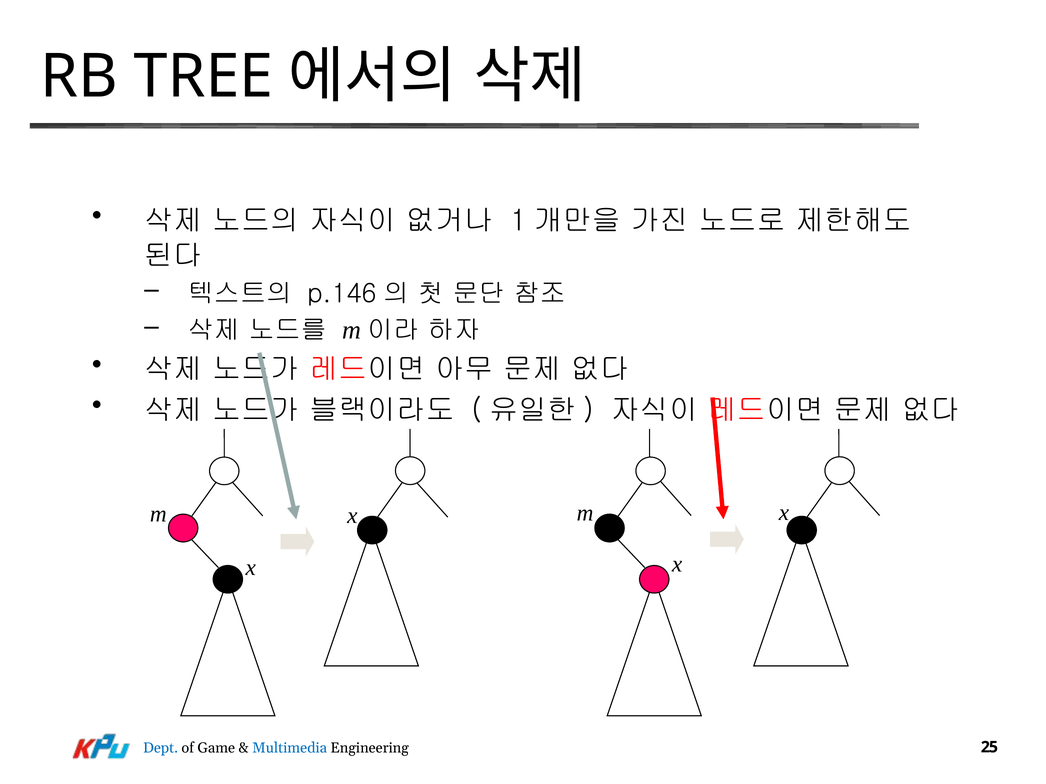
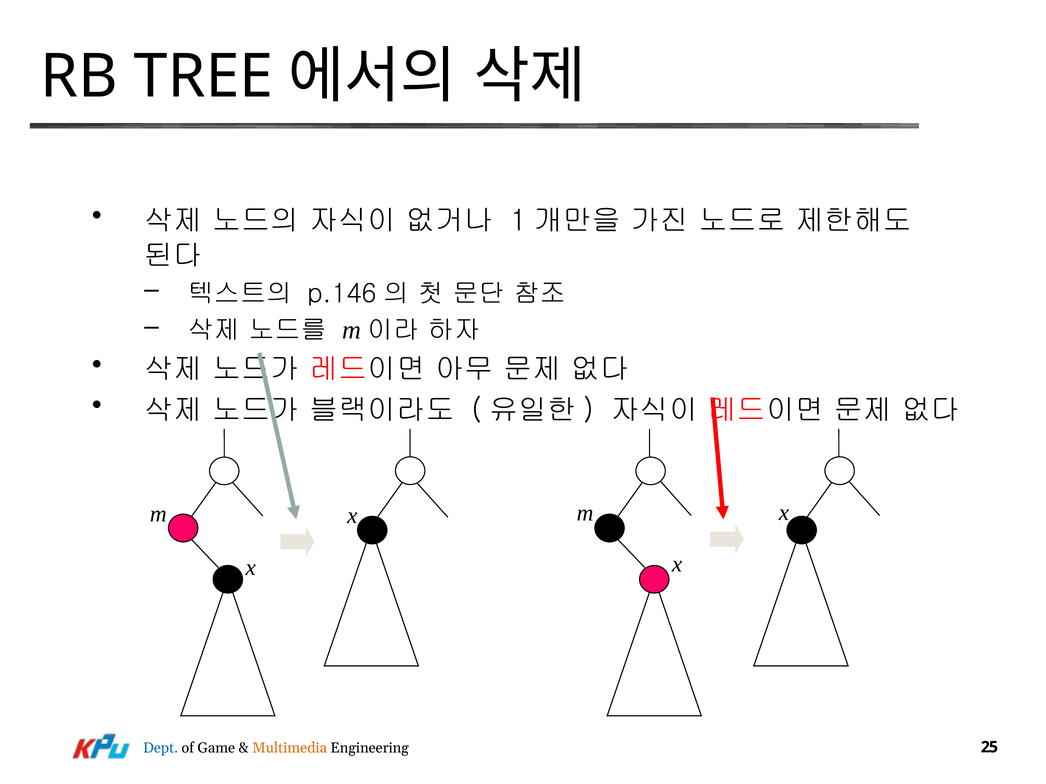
Multimedia colour: blue -> orange (290, 748)
